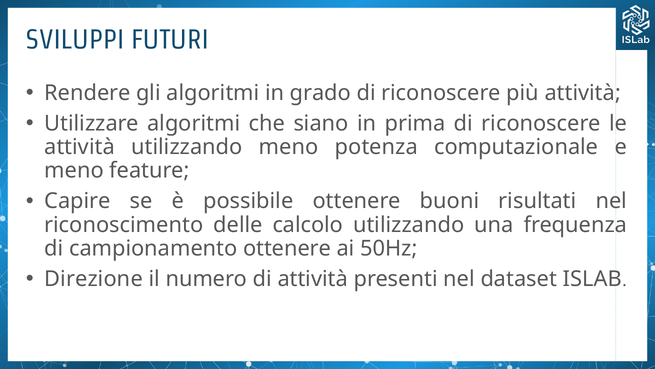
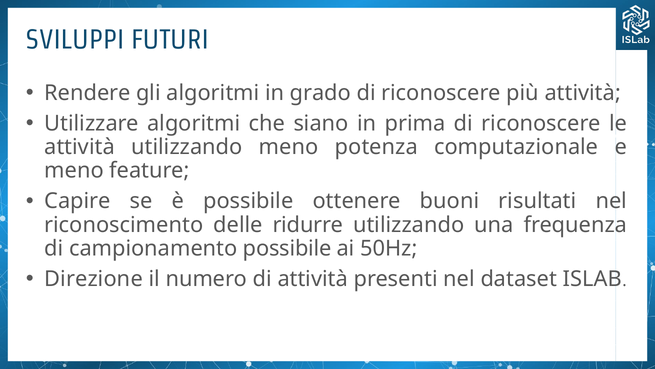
calcolo: calcolo -> ridurre (308, 224)
campionamento ottenere: ottenere -> possibile (287, 248)
